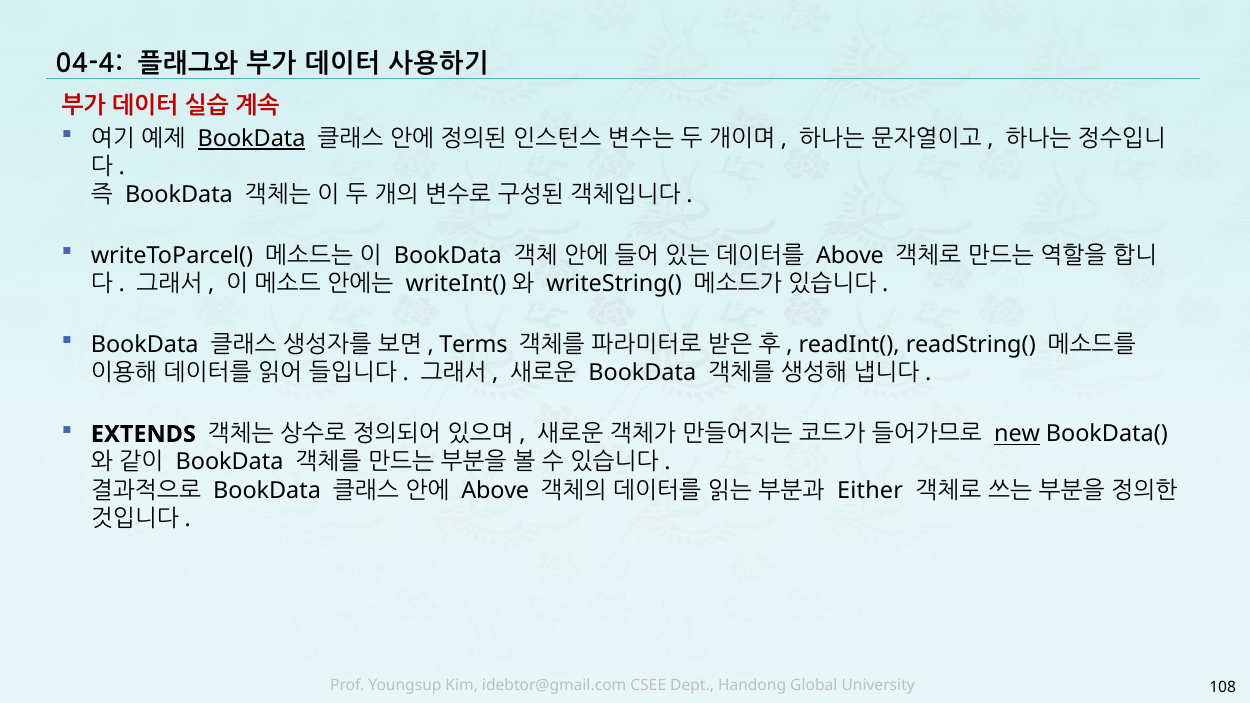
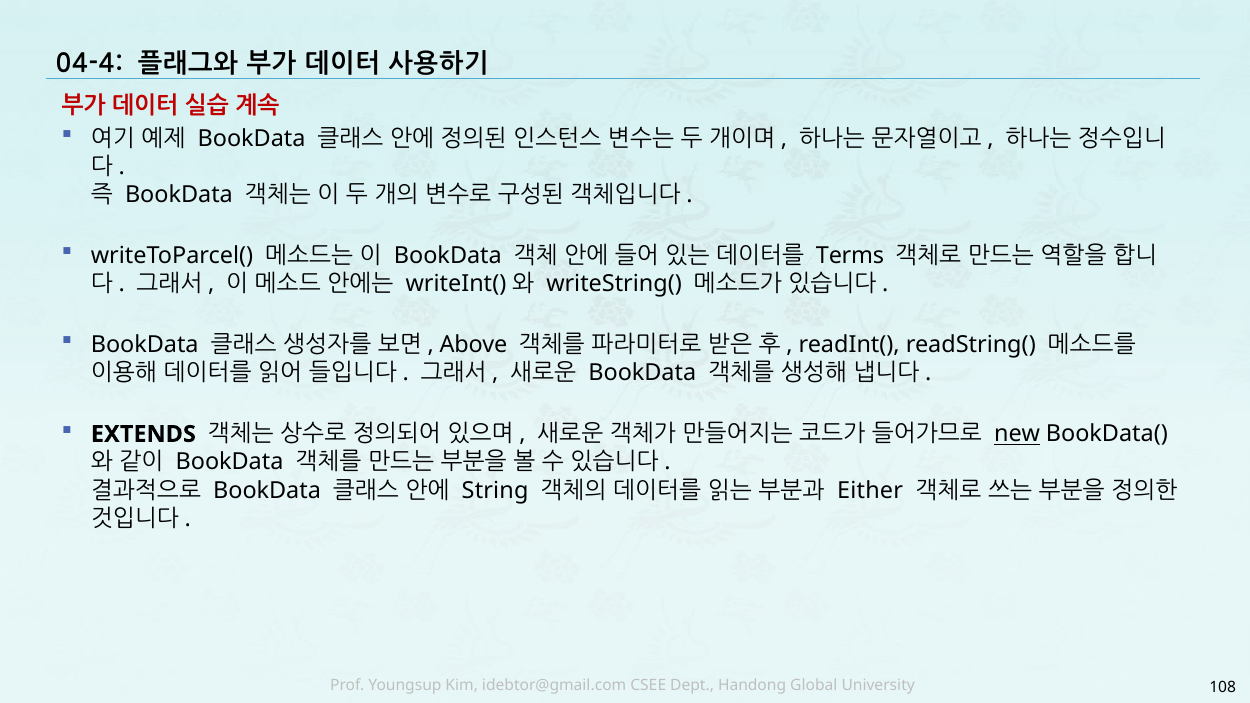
BookData underline: present -> none (252, 139)
Above: Above -> Terms (850, 256)
Terms: Terms -> Above (473, 345)
Above: Above -> String (495, 490)
